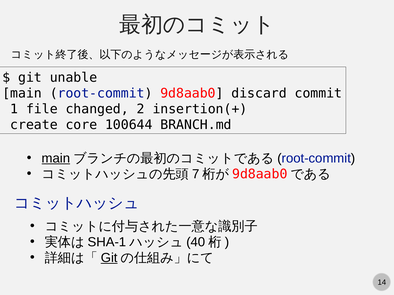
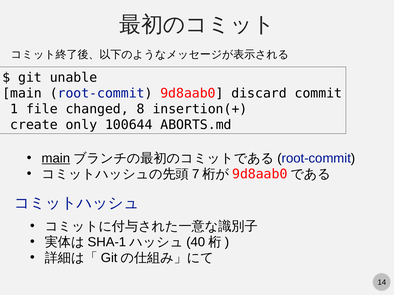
2: 2 -> 8 (141, 109)
core: core -> only (81, 125)
BRANCH.md: BRANCH.md -> ABORTS.md (196, 125)
Git underline: present -> none (109, 258)
